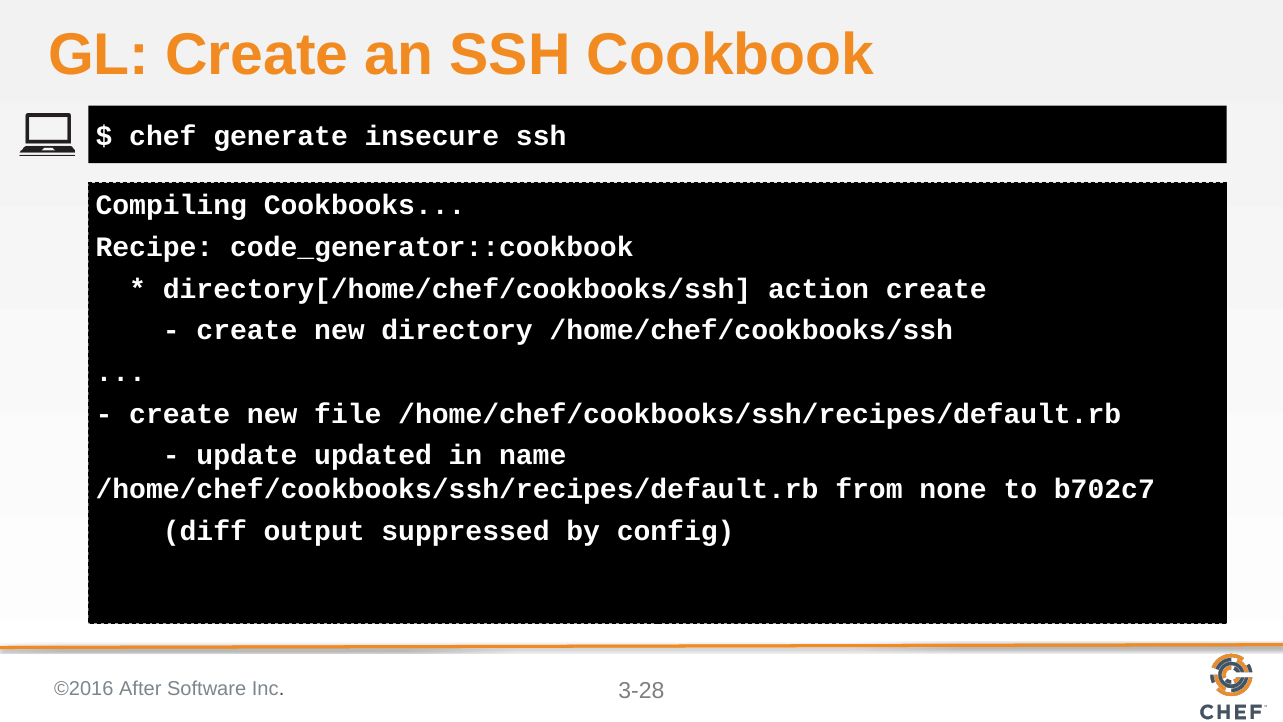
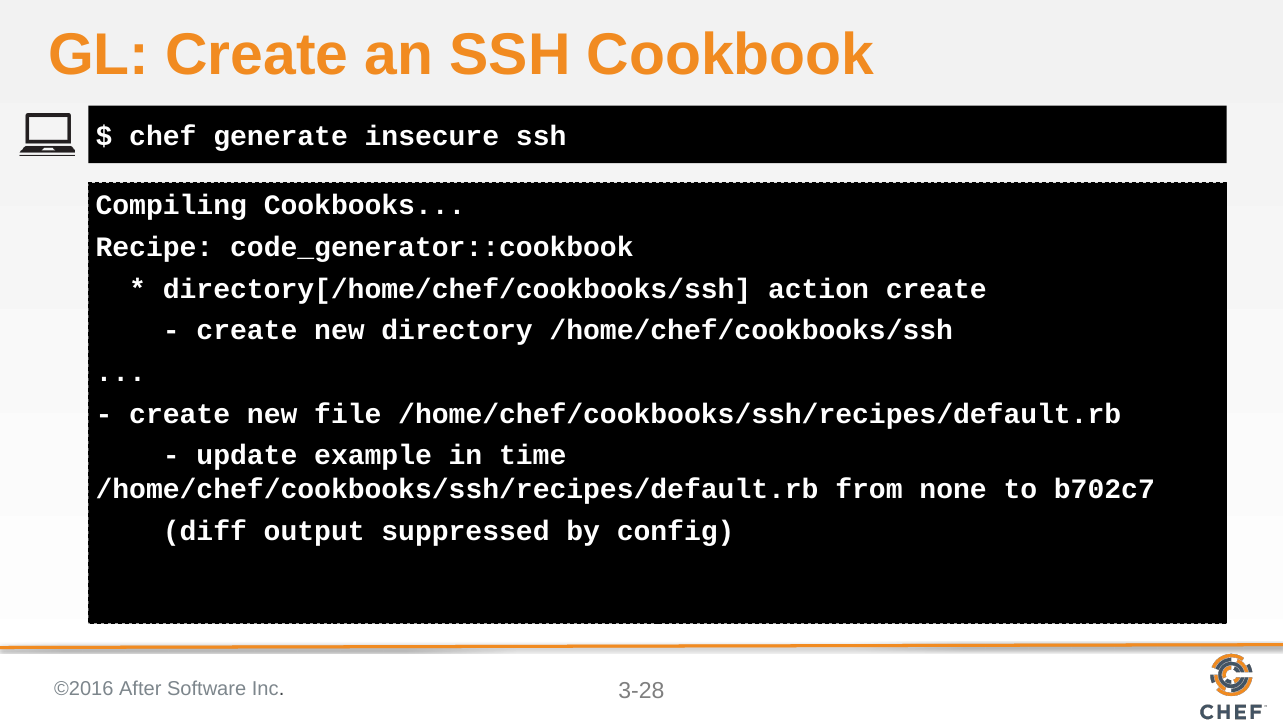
updated: updated -> example (373, 455)
name: name -> time (533, 455)
